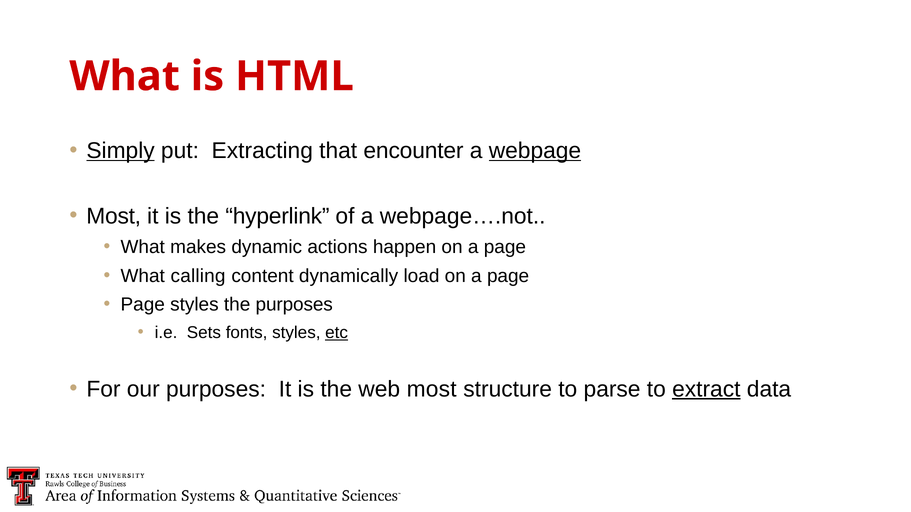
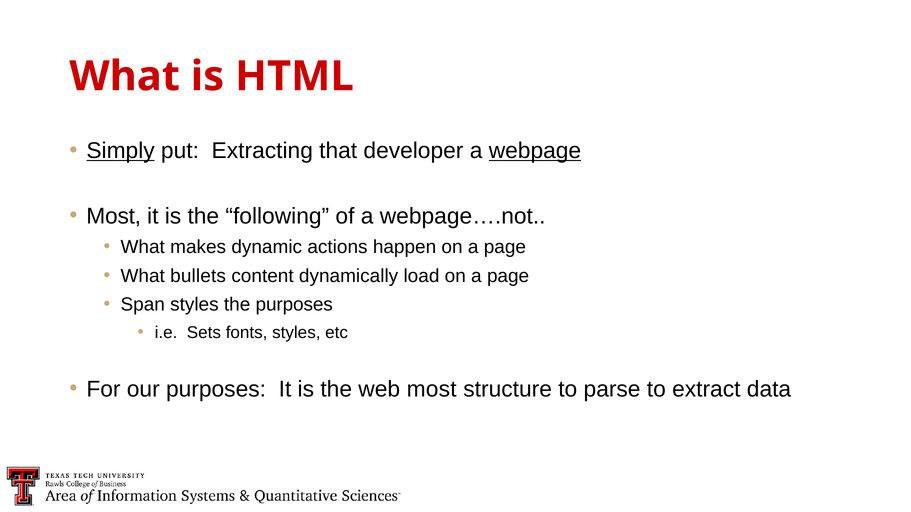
encounter: encounter -> developer (413, 151)
hyperlink: hyperlink -> following (277, 216)
calling: calling -> bullets (198, 276)
Page: Page -> Span (143, 305)
etc underline: present -> none (337, 333)
extract underline: present -> none (706, 389)
